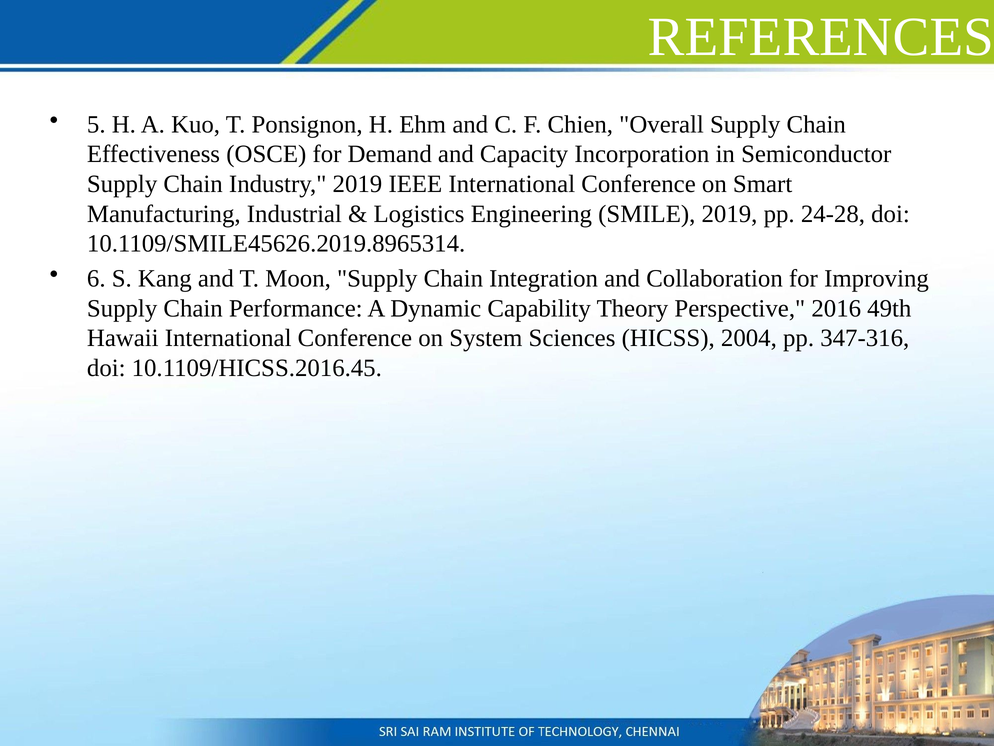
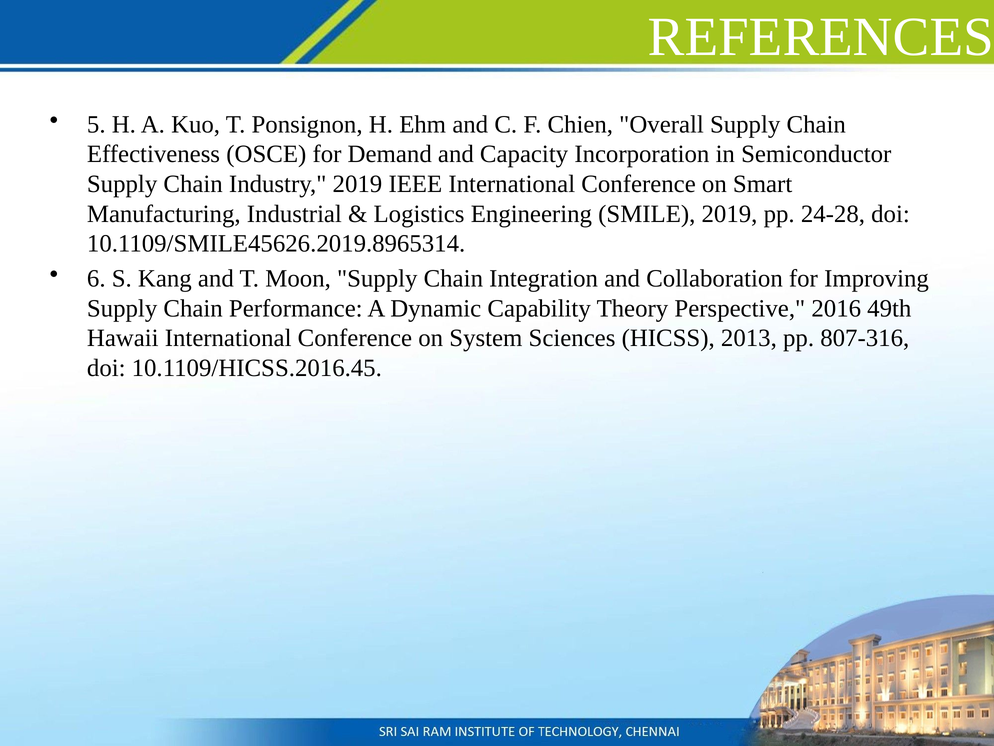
2004: 2004 -> 2013 (749, 338)
347-316: 347-316 -> 807-316 (865, 338)
